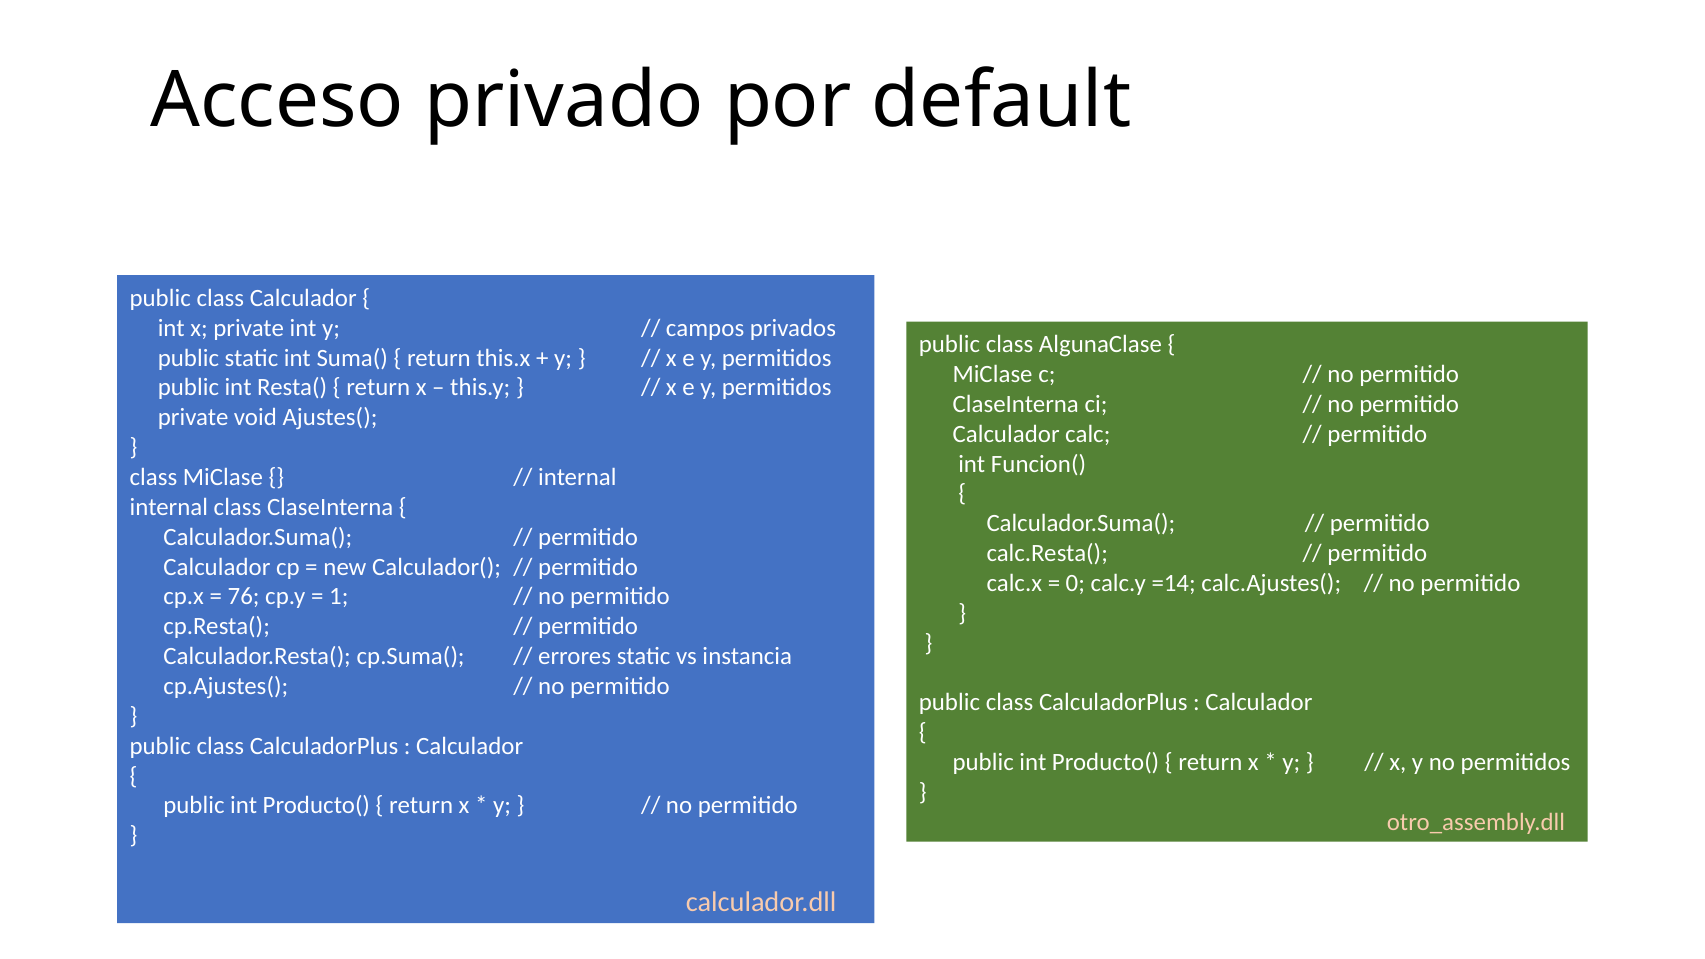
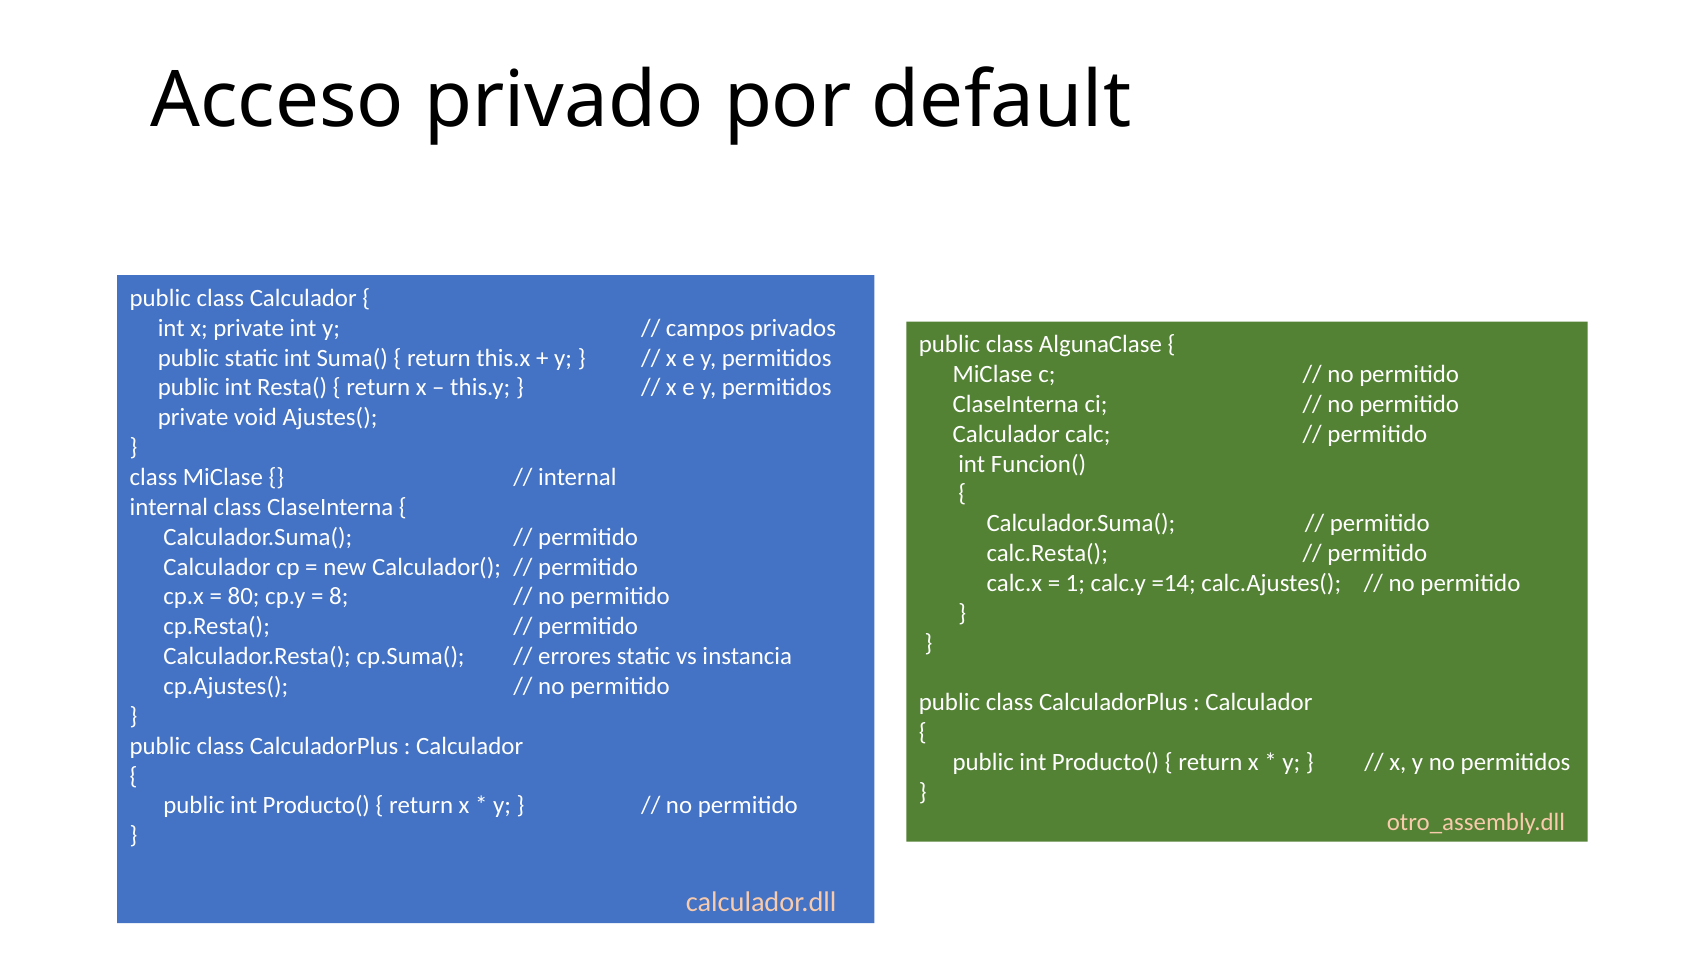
0: 0 -> 1 (1075, 583)
76: 76 -> 80 (244, 597)
1: 1 -> 8 (339, 597)
